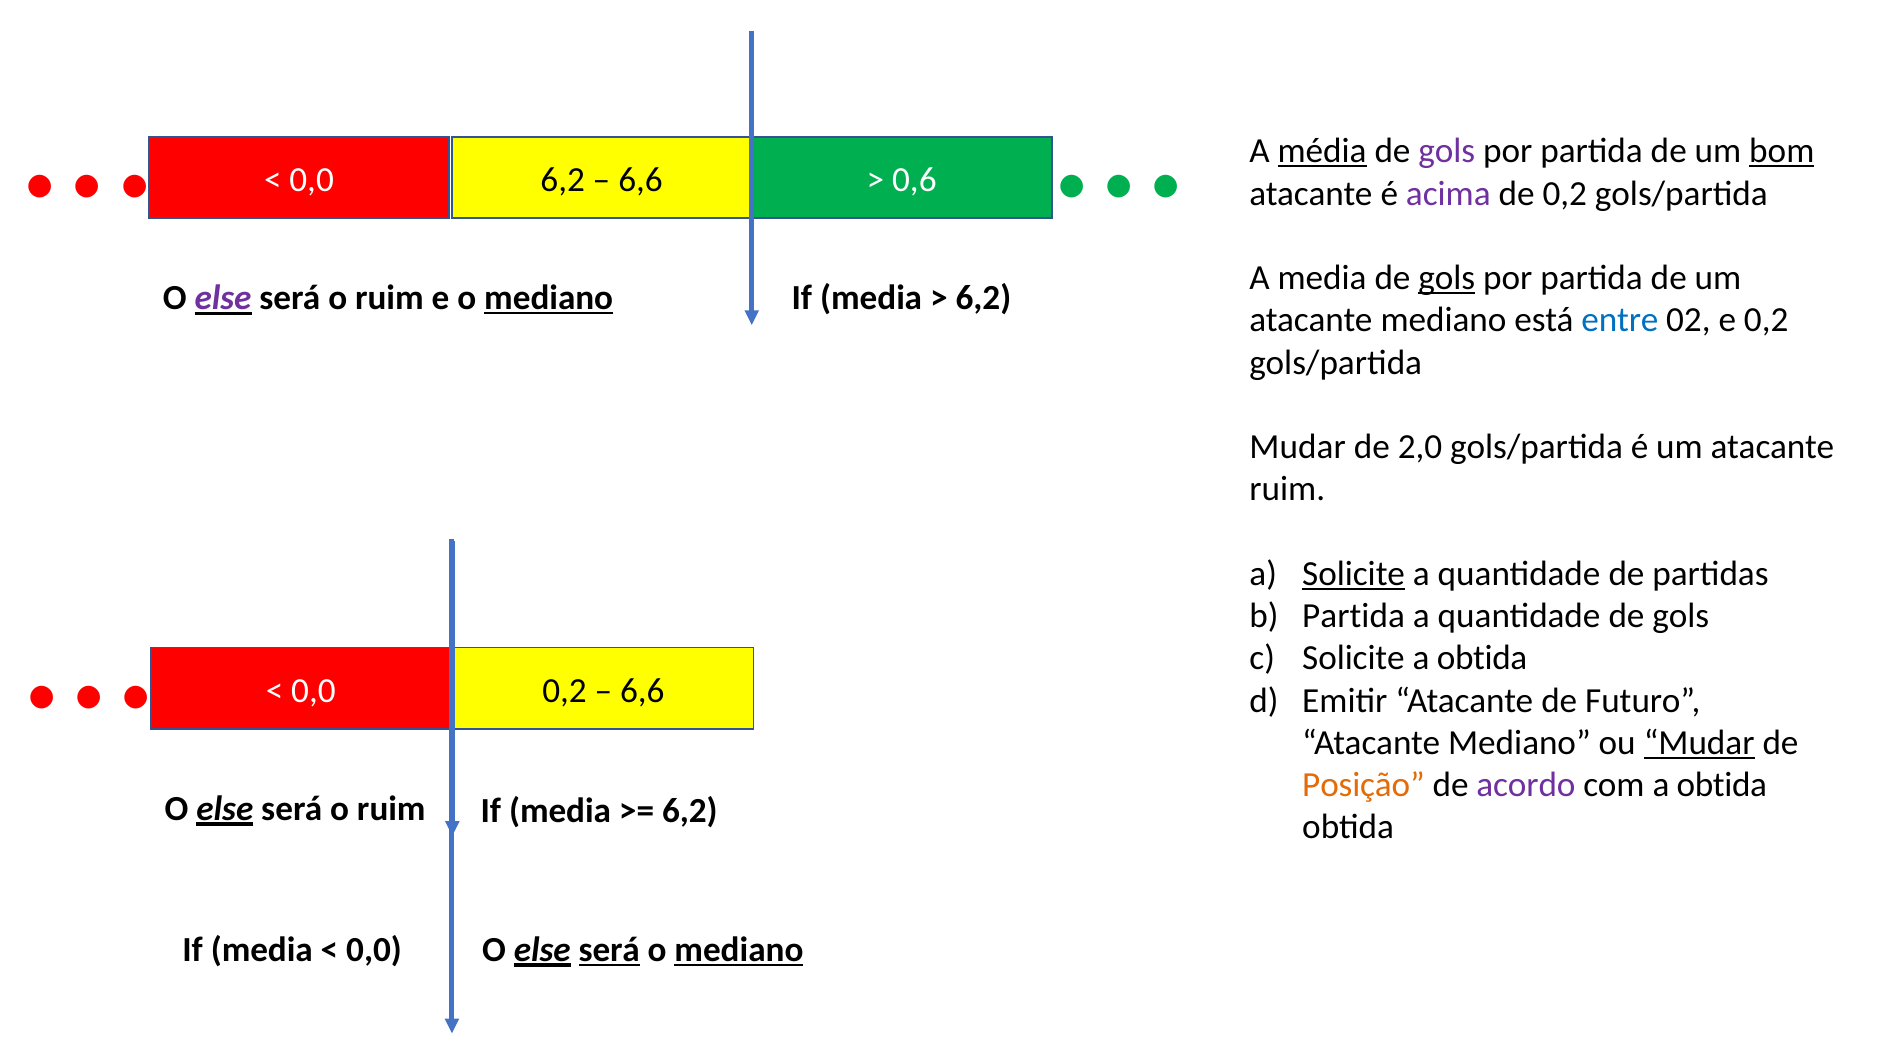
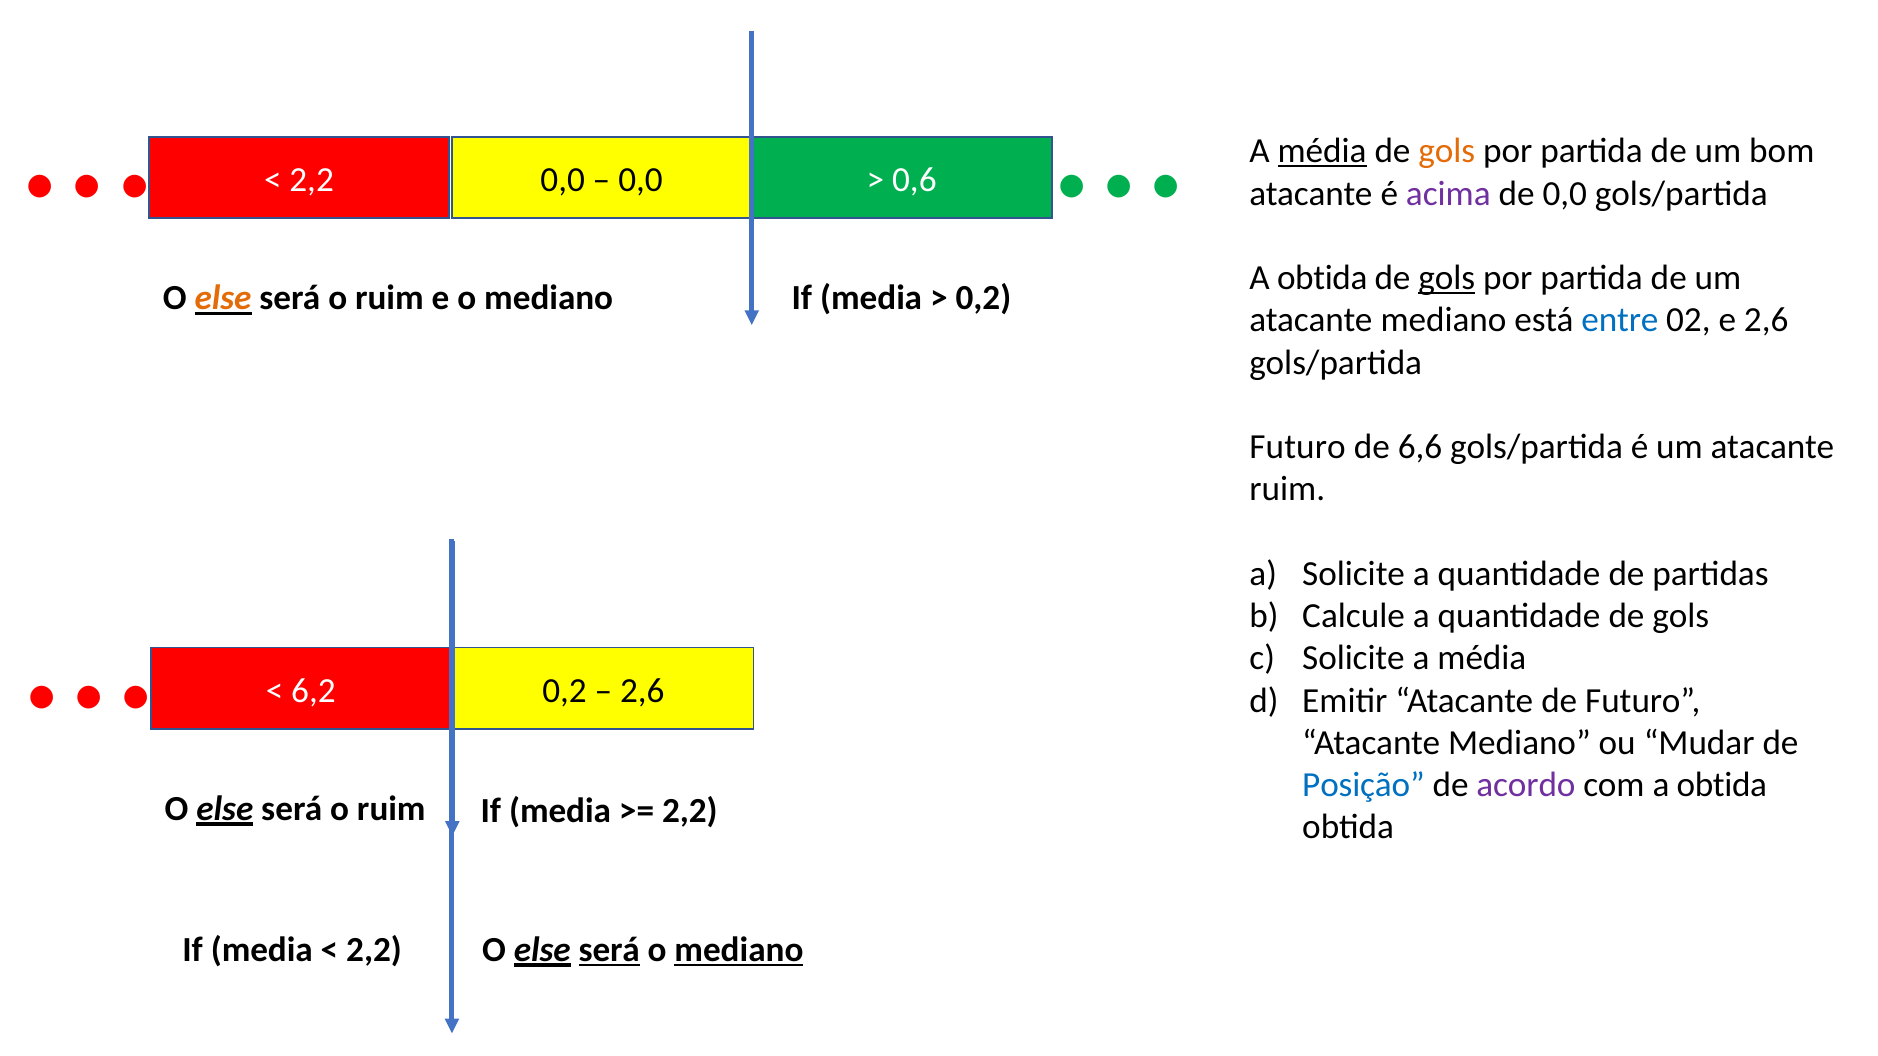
gols colour: purple -> orange (1447, 151)
bom underline: present -> none (1782, 151)
0,0: 0,0 -> 2,2 (312, 180)
6,2: 6,2 -> 0,0 (563, 180)
6,6: 6,6 -> 0,0 (640, 180)
de 0,2: 0,2 -> 0,0 (1565, 194)
media: media -> obtida (1322, 278)
else colour: purple -> orange (223, 298)
mediano underline: present -> none (549, 298)
6,2: 6,2 -> 0,2 (983, 298)
e 0,2: 0,2 -> 2,6 (1766, 320)
Mudar: Mudar -> Futuro (1298, 447)
2,0: 2,0 -> 6,6 (1420, 447)
Solicite underline: present -> none (1354, 574)
Partida: Partida -> Calcule (1354, 616)
obtida: obtida -> média (1482, 658)
0,0: 0,0 -> 6,2 (313, 691)
6,6: 6,6 -> 2,6 (642, 691)
Mudar underline: present -> none (1699, 743)
Posição colour: orange -> blue (1363, 785)
6,2: 6,2 -> 2,2 (690, 811)
0,0: 0,0 -> 2,2 (374, 951)
